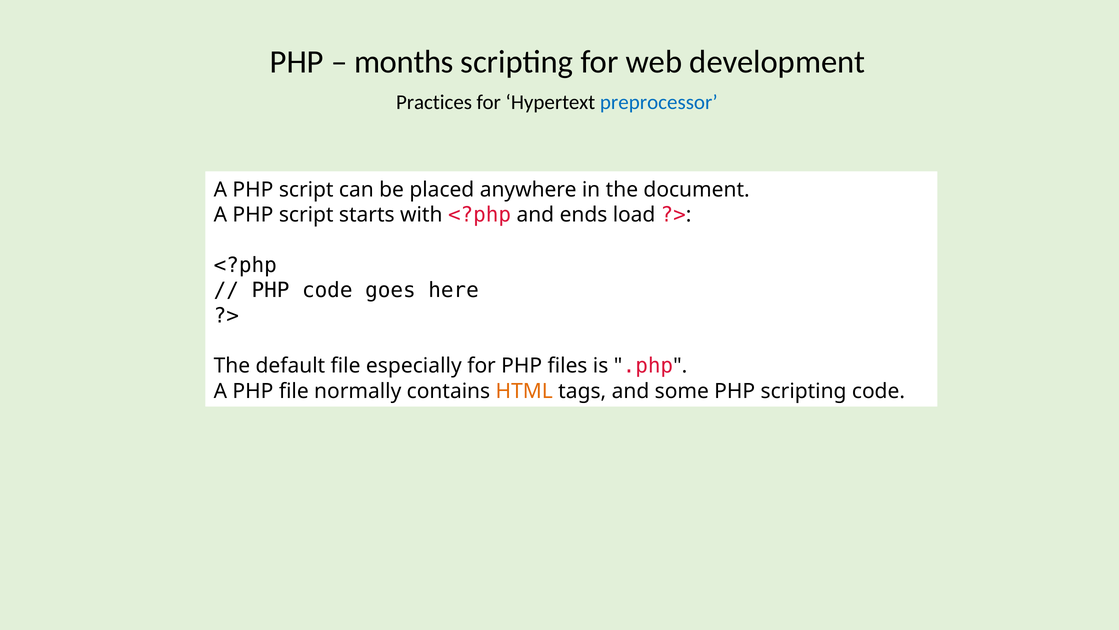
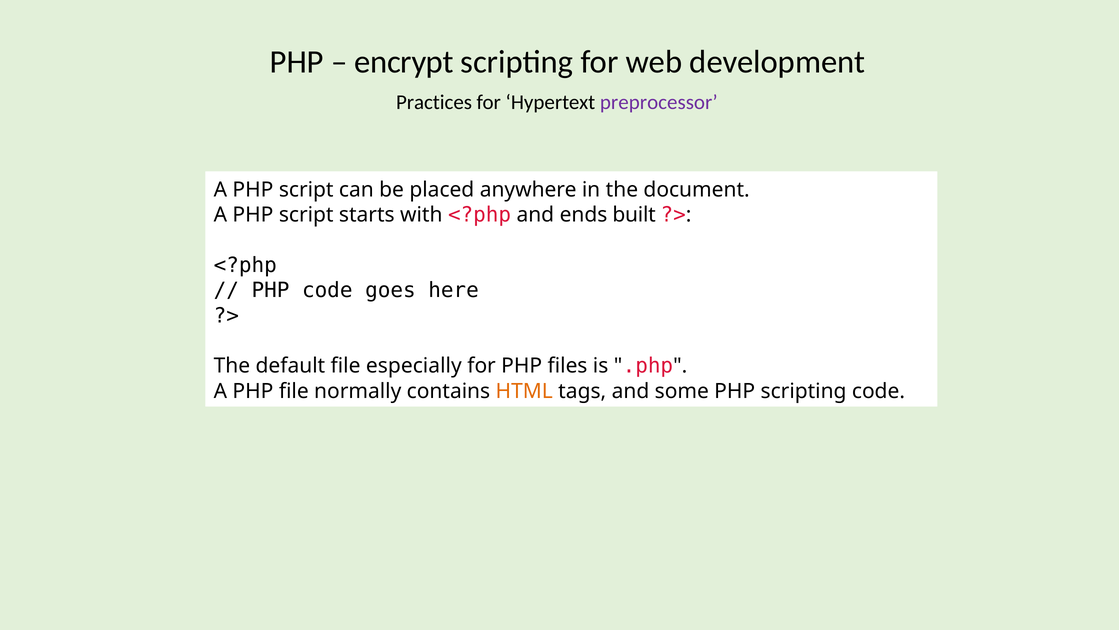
months: months -> encrypt (404, 62)
preprocessor colour: blue -> purple (659, 102)
load: load -> built (634, 215)
